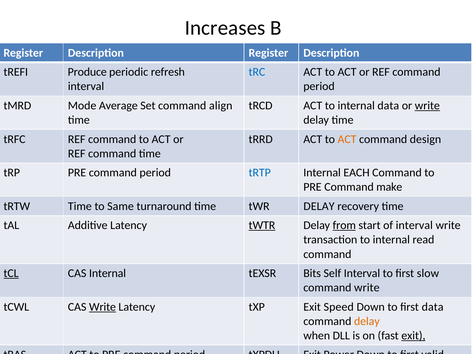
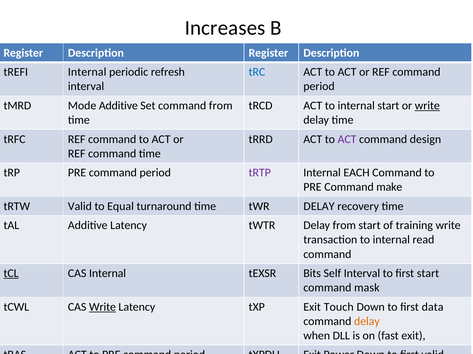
tREFI Produce: Produce -> Internal (87, 72)
Mode Average: Average -> Additive (118, 106)
command align: align -> from (221, 106)
internal data: data -> start (388, 106)
ACT colour: orange -> purple (347, 139)
tRTP colour: blue -> purple (260, 173)
tRTW Time: Time -> Valid (80, 207)
Same: Same -> Equal (121, 207)
tWTR underline: present -> none (262, 226)
from underline: present -> none (344, 226)
of interval: interval -> training (414, 226)
first slow: slow -> start (428, 274)
command write: write -> mask (367, 288)
Speed: Speed -> Touch (339, 307)
exit underline: present -> none (413, 336)
